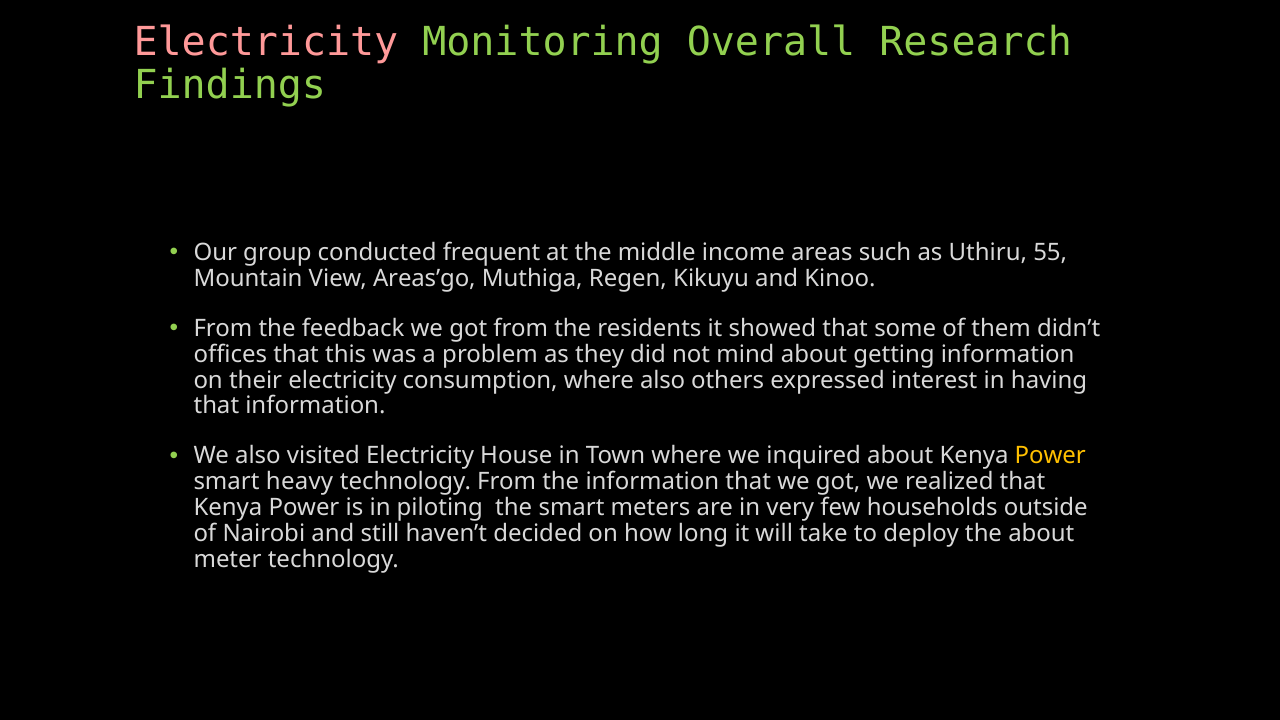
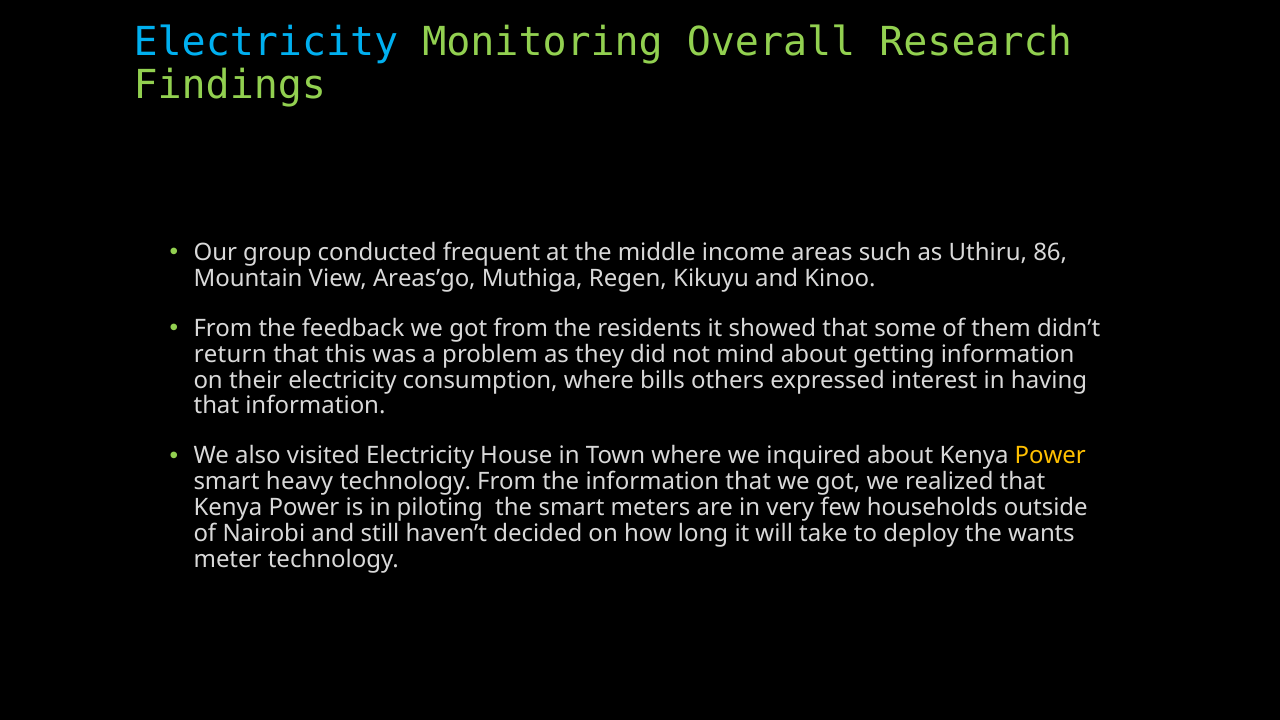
Electricity colour: pink -> light blue (266, 42)
55: 55 -> 86 (1050, 252)
offices: offices -> return (230, 354)
where also: also -> bills (663, 380)
the about: about -> wants (1041, 534)
